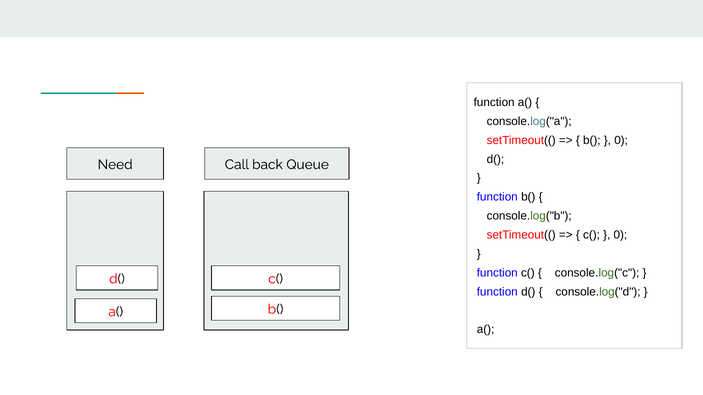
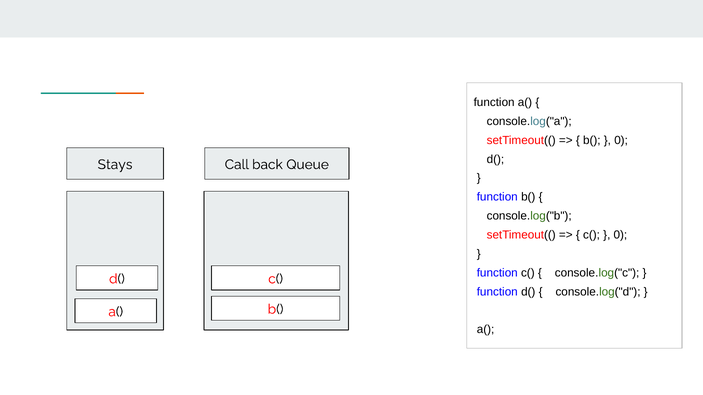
Need: Need -> Stays (115, 165)
